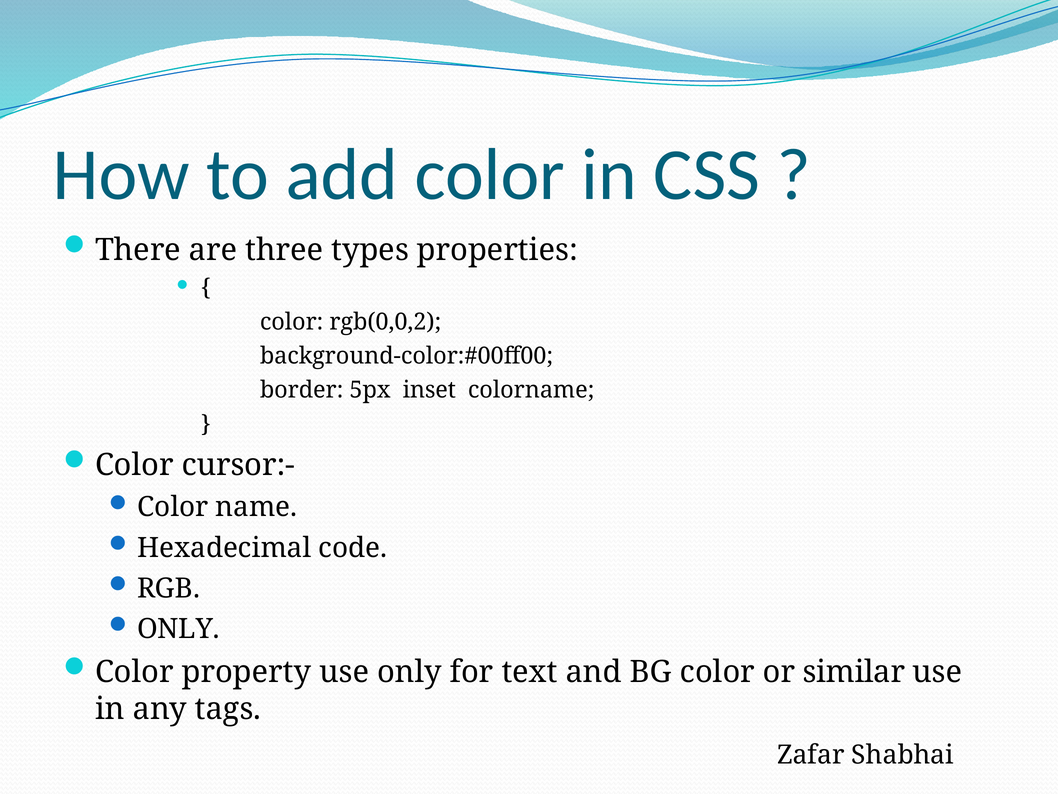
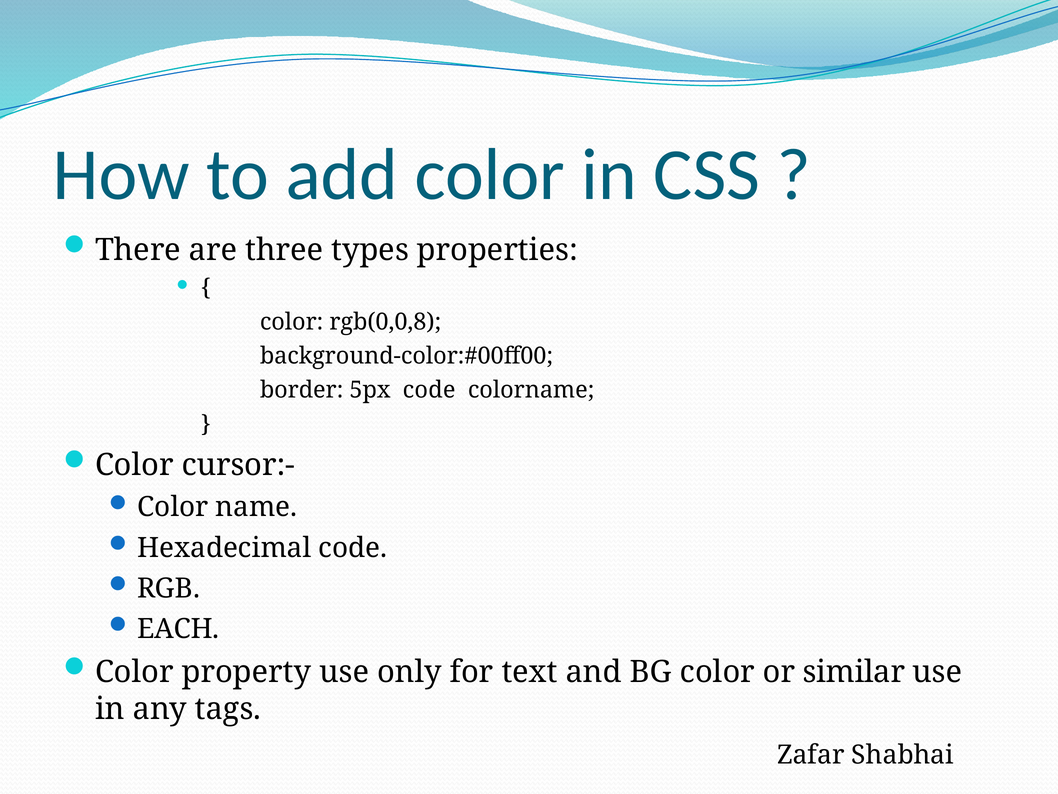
rgb(0,0,2: rgb(0,0,2 -> rgb(0,0,8 (385, 322)
5px inset: inset -> code (429, 390)
ONLY: ONLY -> EACH (178, 629)
